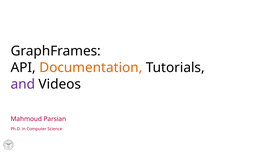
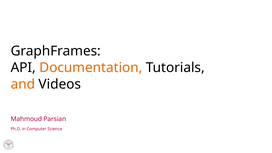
and colour: purple -> orange (23, 84)
